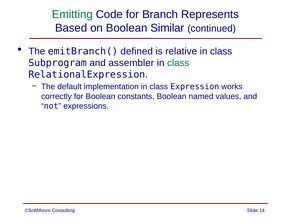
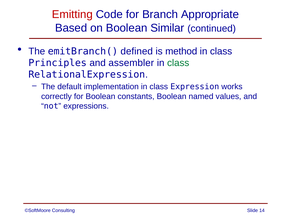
Emitting colour: green -> red (72, 14)
Represents: Represents -> Appropriate (210, 14)
relative: relative -> method (181, 51)
Subprogram: Subprogram -> Principles (58, 63)
